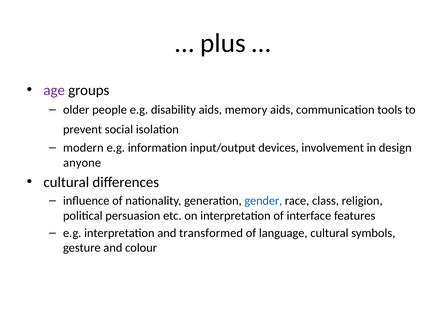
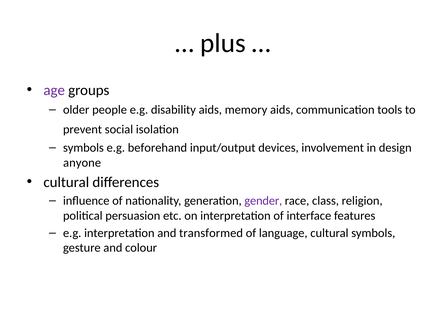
modern: modern -> symbols (83, 148)
information: information -> beforehand (157, 148)
gender colour: blue -> purple (263, 201)
